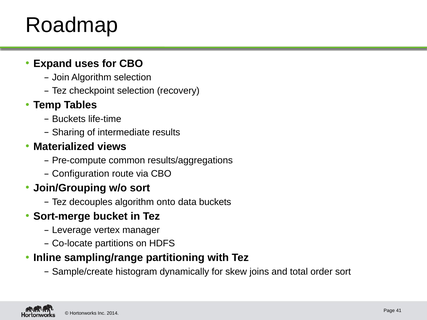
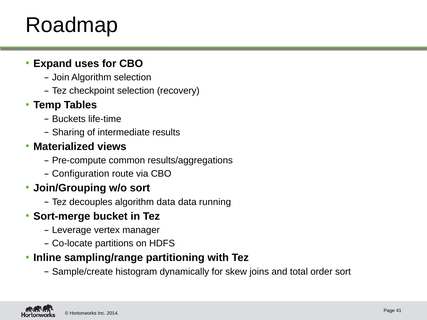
algorithm onto: onto -> data (166, 202)
data buckets: buckets -> running (215, 202)
